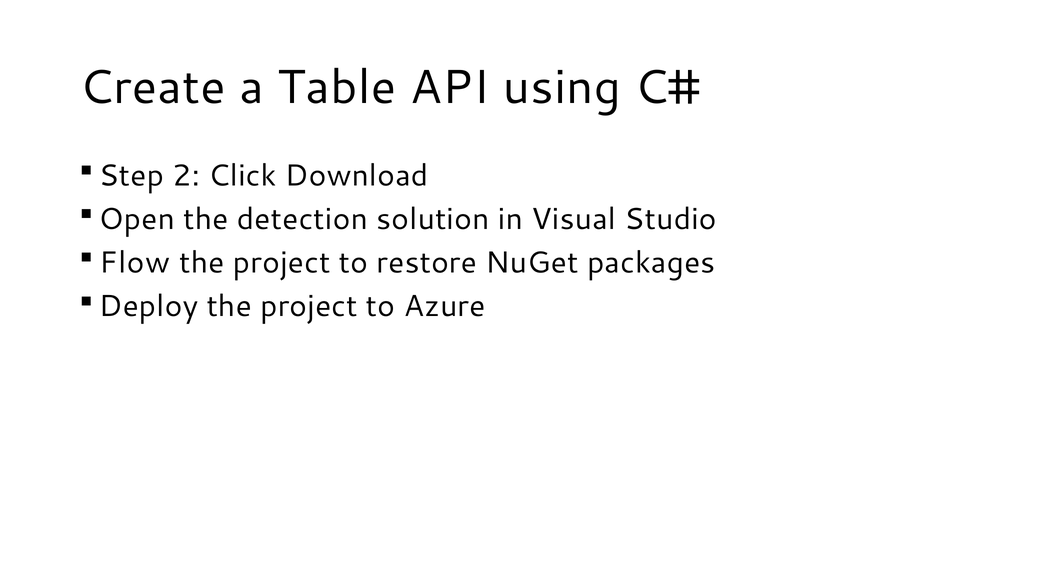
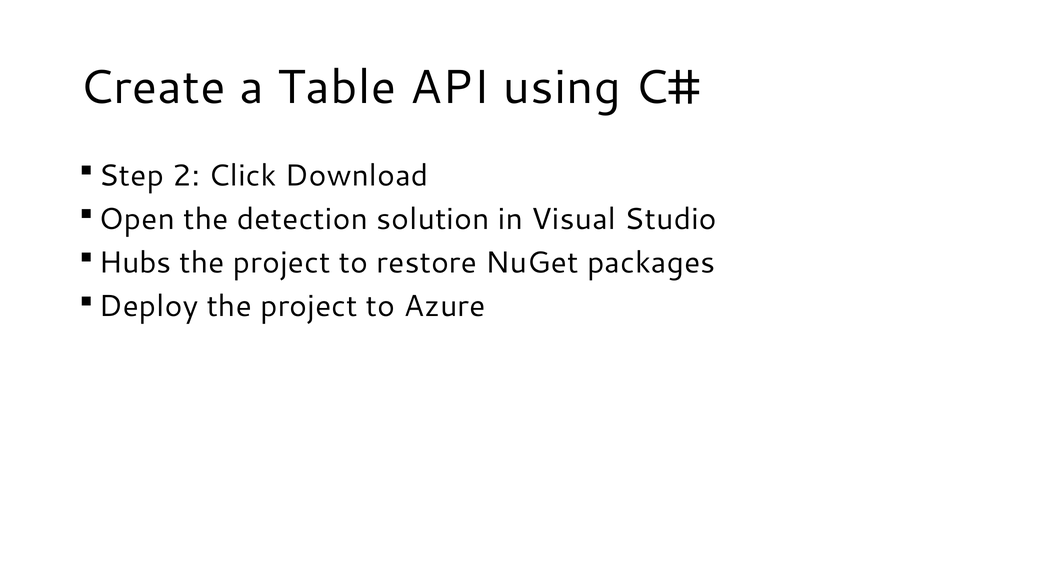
Flow: Flow -> Hubs (135, 263)
